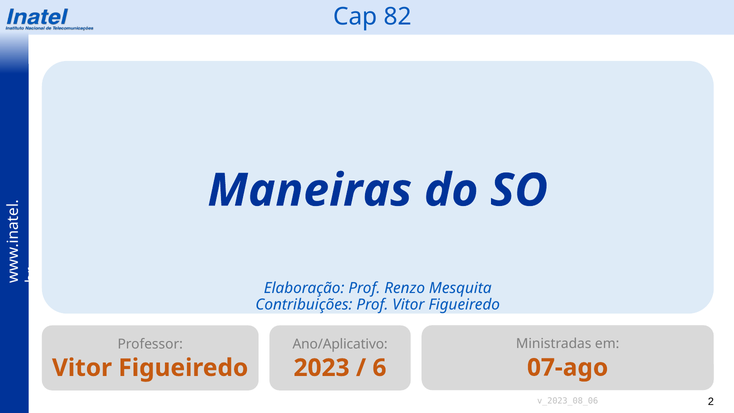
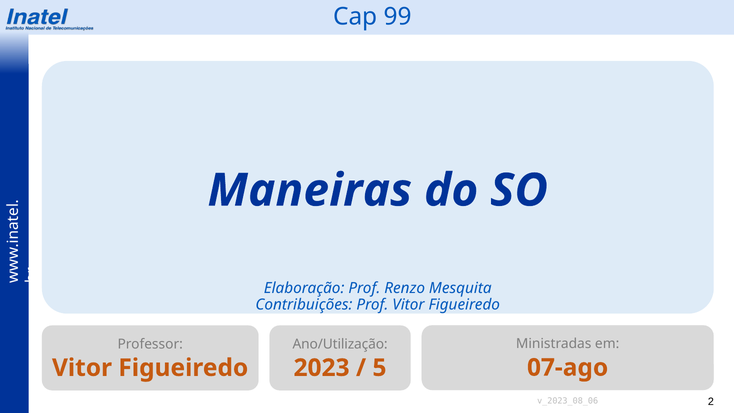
82: 82 -> 99 (398, 17)
Ano/Aplicativo: Ano/Aplicativo -> Ano/Utilização (340, 344)
6: 6 -> 5 (379, 368)
